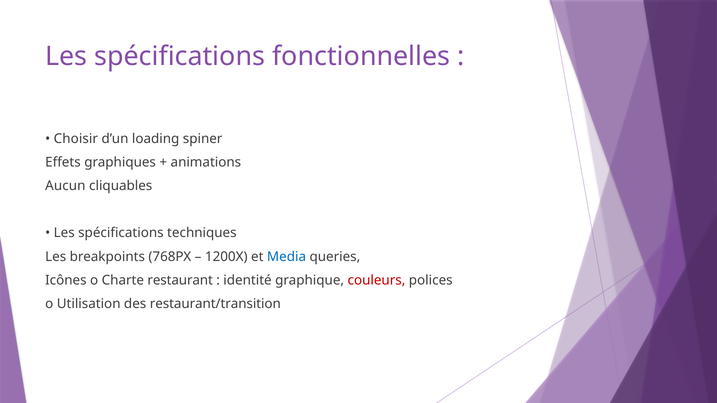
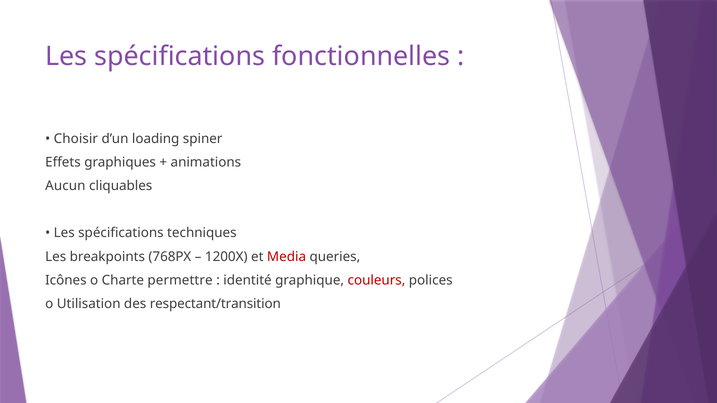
Media colour: blue -> red (287, 257)
restaurant: restaurant -> permettre (180, 280)
restaurant/transition: restaurant/transition -> respectant/transition (215, 304)
